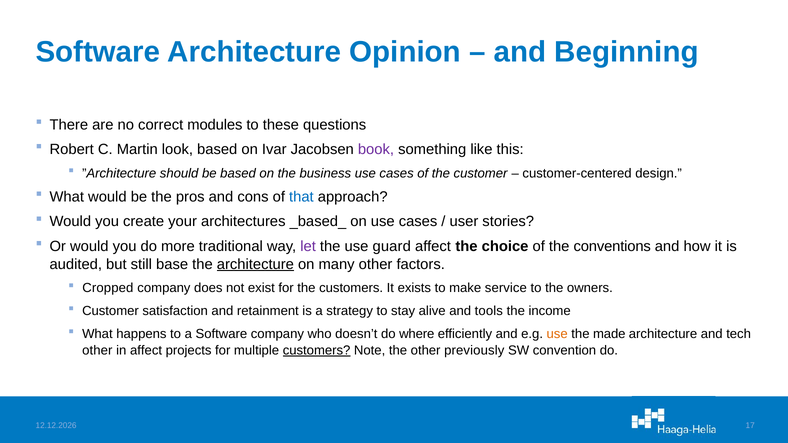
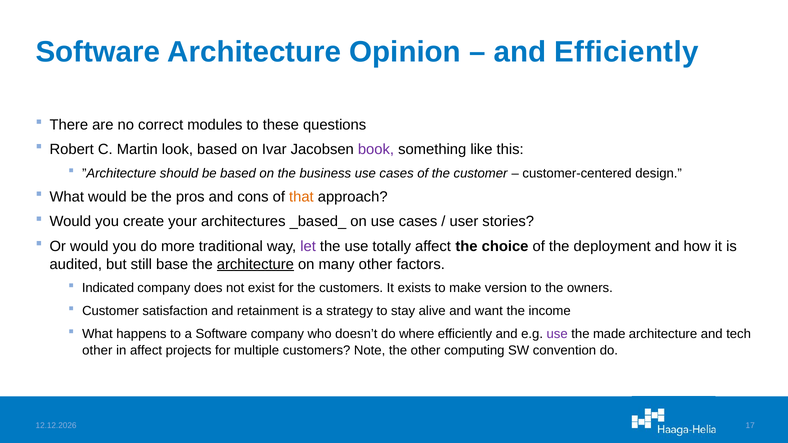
and Beginning: Beginning -> Efficiently (626, 52)
that colour: blue -> orange (301, 197)
guard: guard -> totally (392, 246)
conventions: conventions -> deployment (612, 246)
Cropped: Cropped -> Indicated (108, 288)
service: service -> version (506, 288)
tools: tools -> want (489, 311)
use colour: orange -> purple (557, 334)
customers underline: present -> none (317, 351)
previously: previously -> computing (474, 351)
